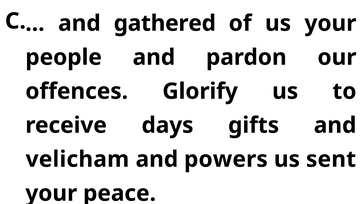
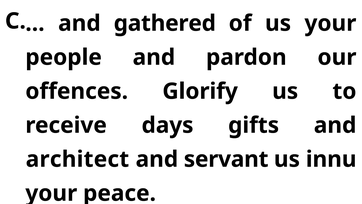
velicham: velicham -> architect (77, 159)
powers: powers -> servant (226, 159)
sent: sent -> innu (331, 159)
